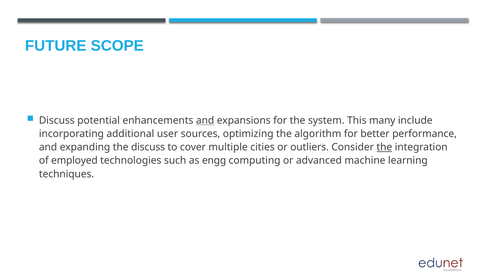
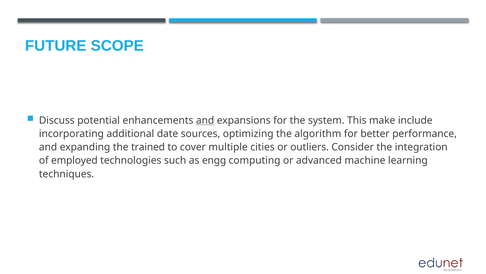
many: many -> make (382, 120)
user: user -> date (168, 134)
the discuss: discuss -> trained (148, 147)
the underline: present -> none (384, 147)
